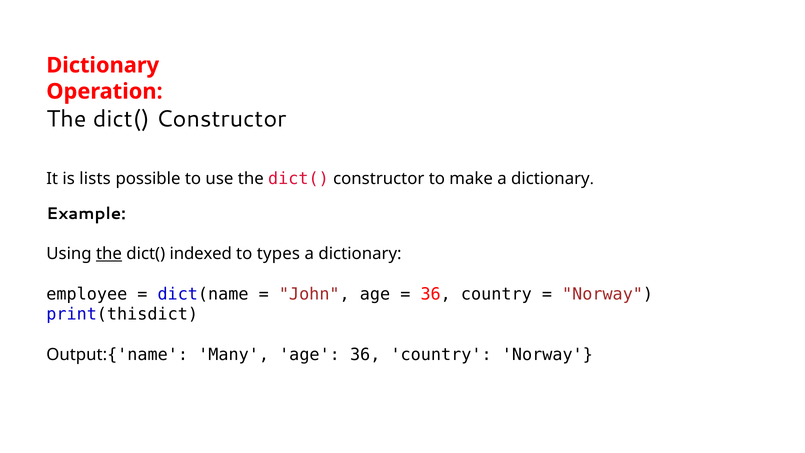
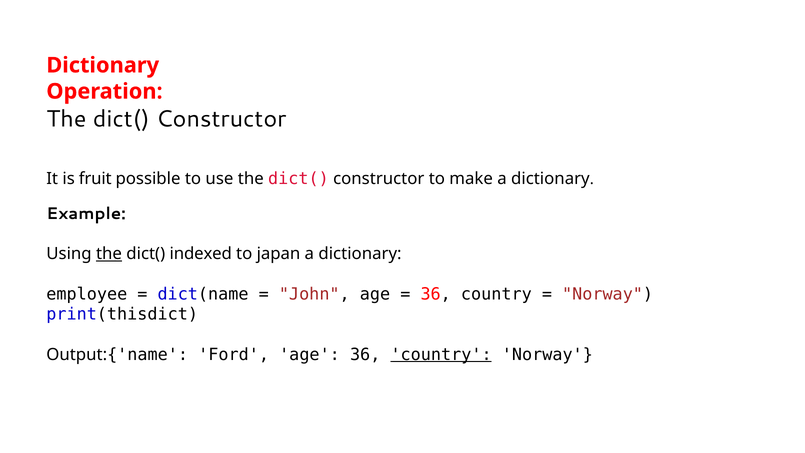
lists: lists -> fruit (95, 179)
types: types -> japan (279, 254)
Many: Many -> Ford (234, 354)
country underline: none -> present (441, 354)
